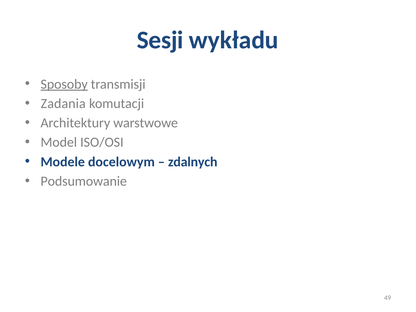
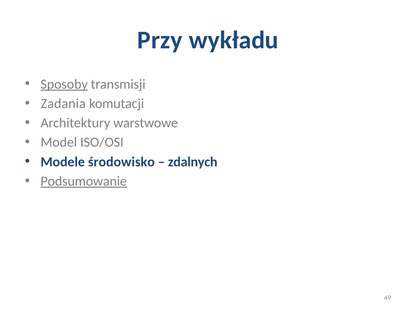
Sesji: Sesji -> Przy (160, 40)
docelowym: docelowym -> środowisko (121, 162)
Podsumowanie underline: none -> present (84, 181)
